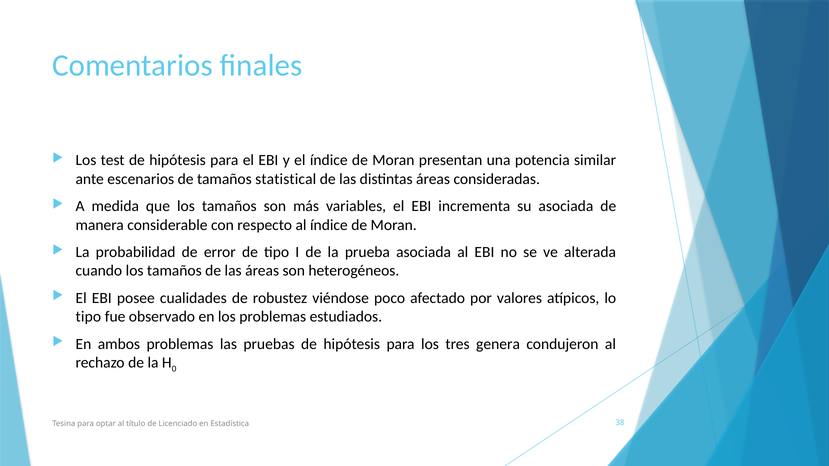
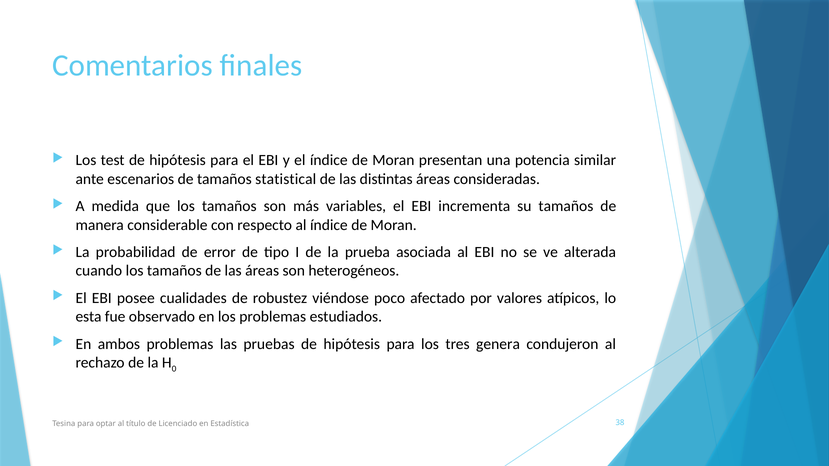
su asociada: asociada -> tamaños (566, 206)
tipo: tipo -> esta (89, 317)
